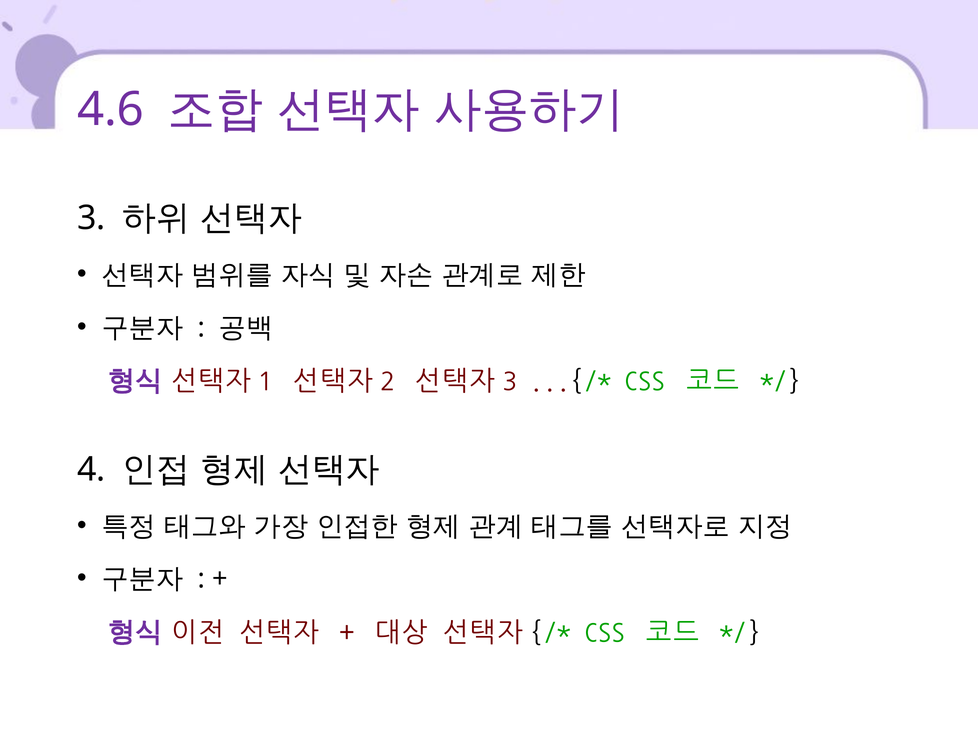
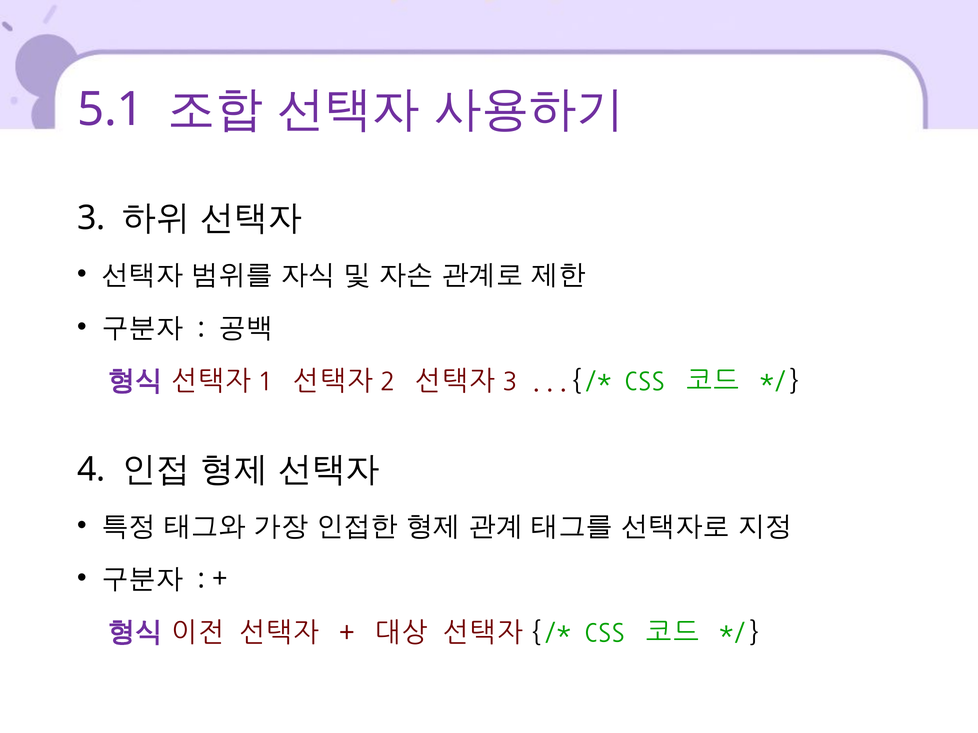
4.6: 4.6 -> 5.1 (111, 110)
